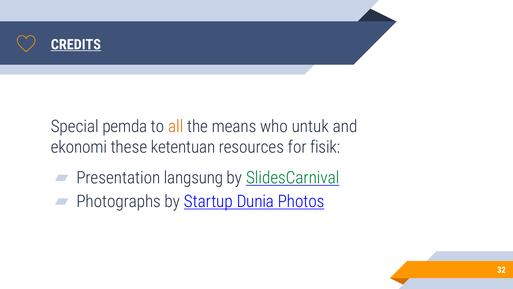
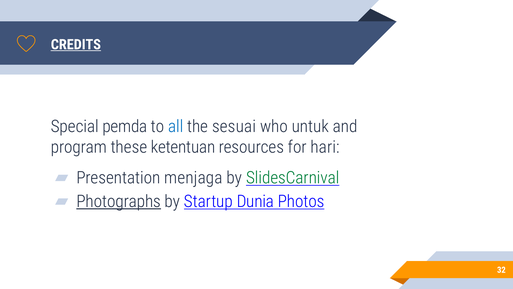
all colour: orange -> blue (176, 126)
means: means -> sesuai (234, 126)
ekonomi: ekonomi -> program (79, 147)
fisik: fisik -> hari (325, 147)
langsung: langsung -> menjaga (193, 178)
Photographs underline: none -> present (119, 201)
